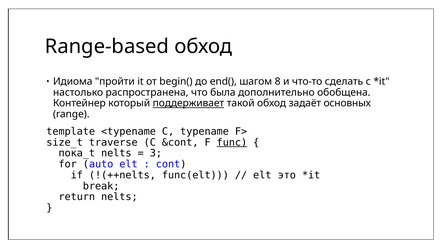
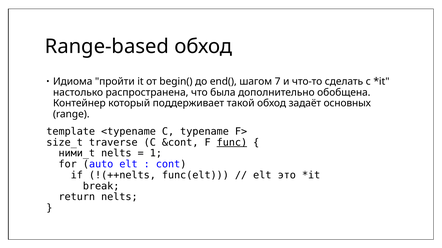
8: 8 -> 7 (278, 82)
поддерживает underline: present -> none (188, 104)
пока_t: пока_t -> ними_t (77, 154)
3: 3 -> 1 (156, 154)
